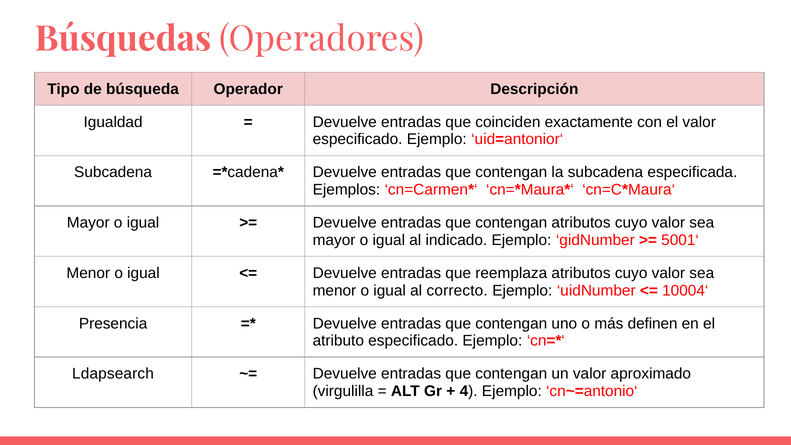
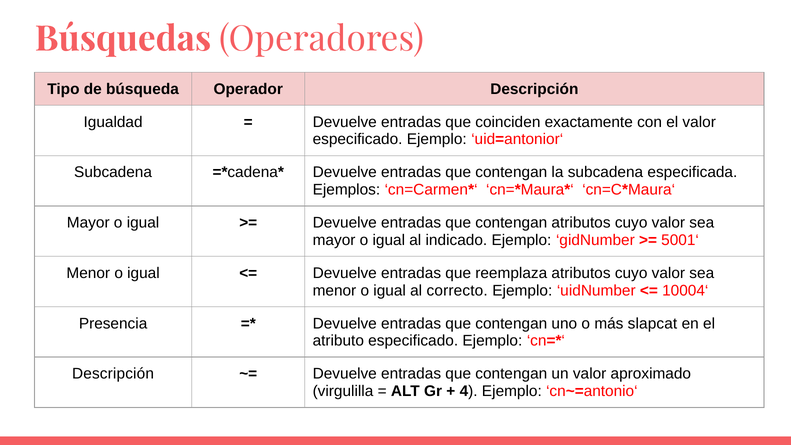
definen: definen -> slapcat (652, 323)
Ldapsearch: Ldapsearch -> Descripción (113, 374)
